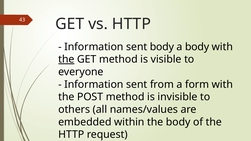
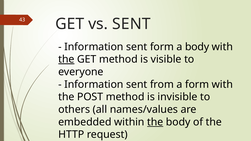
vs HTTP: HTTP -> SENT (131, 24)
sent body: body -> form (162, 47)
the underline: none -> present (155, 122)
